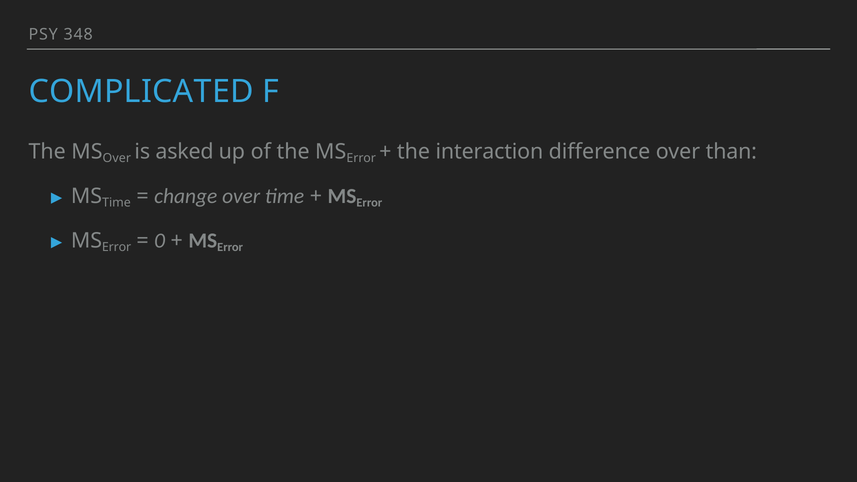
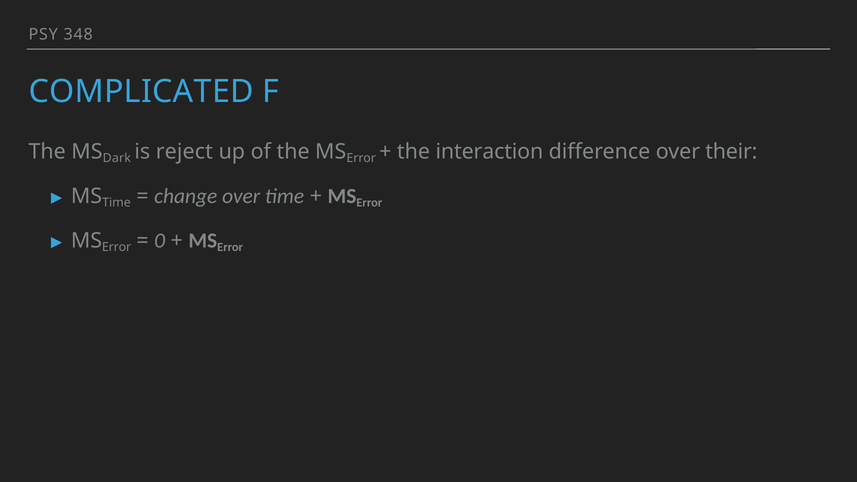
Over: Over -> Dark (117, 158)
asked: asked -> reject (184, 152)
than: than -> their (731, 152)
